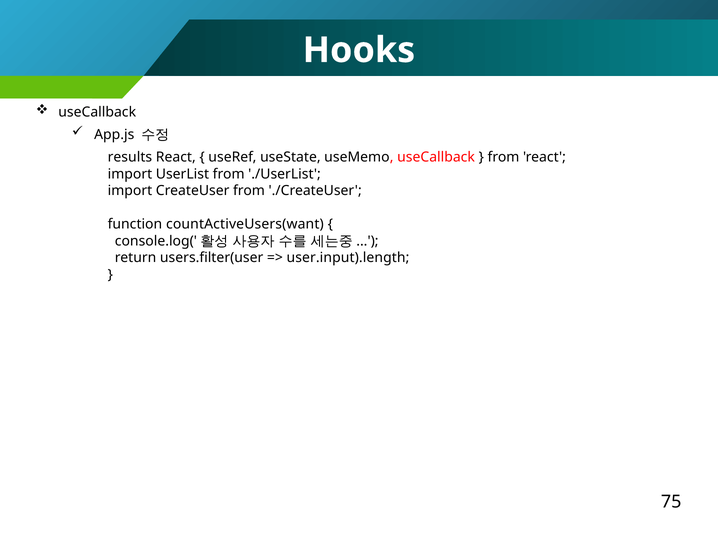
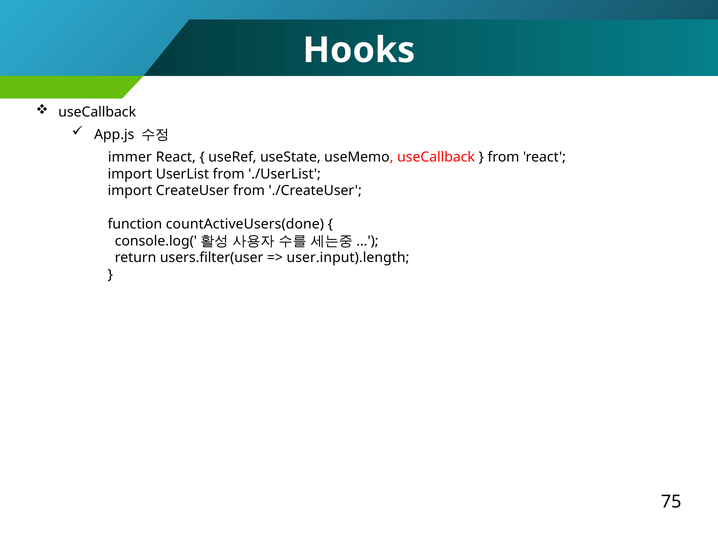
results: results -> immer (130, 158)
countActiveUsers(want: countActiveUsers(want -> countActiveUsers(done (245, 225)
